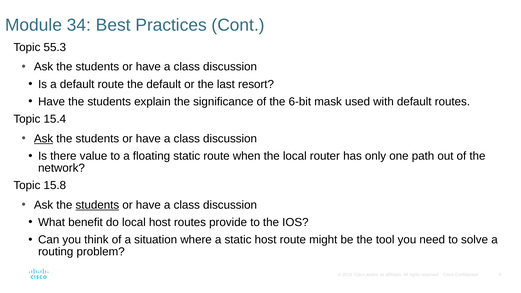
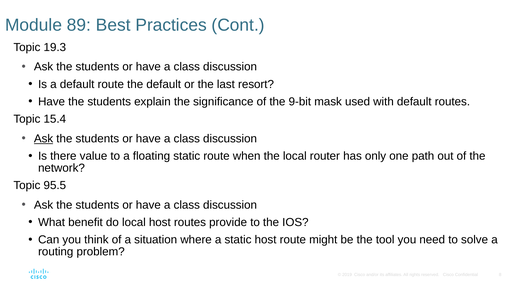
34: 34 -> 89 (79, 25)
55.3: 55.3 -> 19.3 (55, 47)
6-bit: 6-bit -> 9-bit (300, 102)
15.8: 15.8 -> 95.5 (55, 185)
students underline: present -> none (97, 205)
